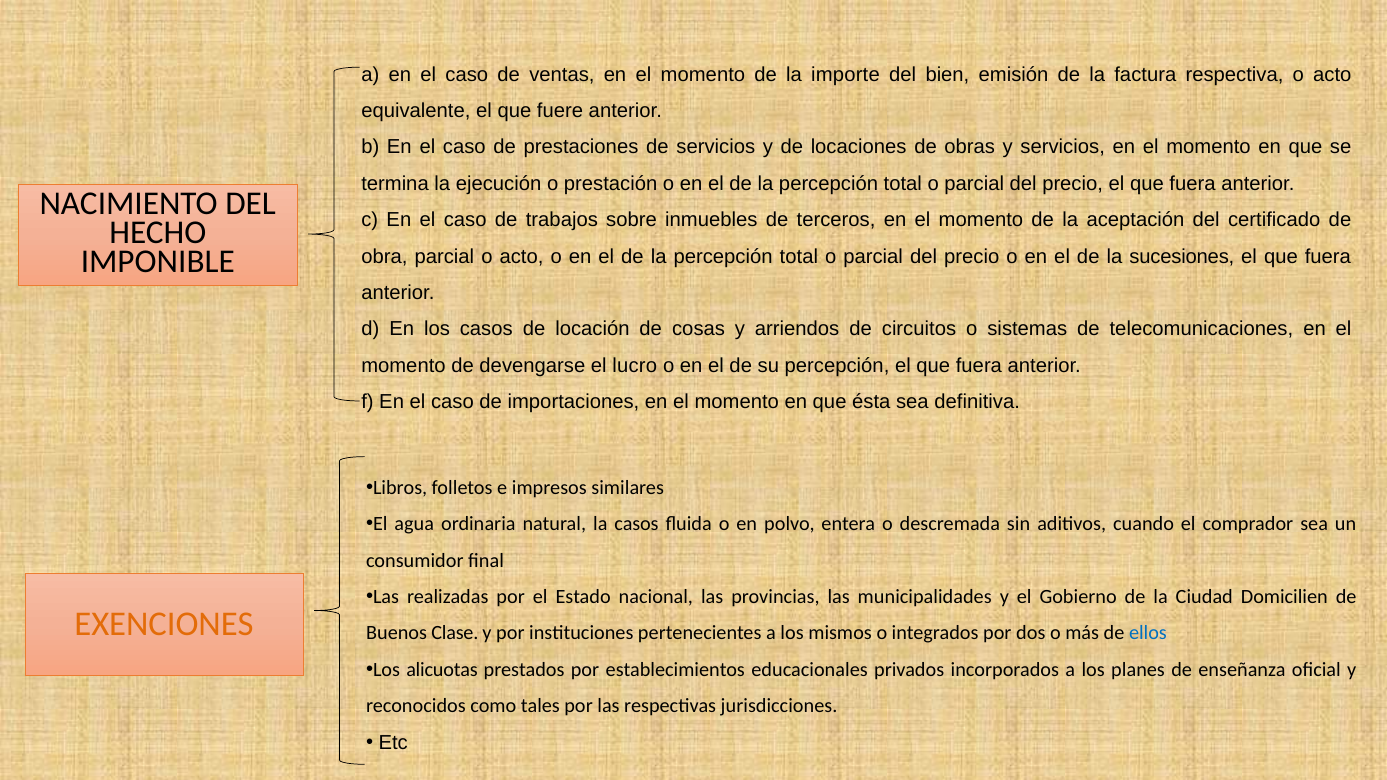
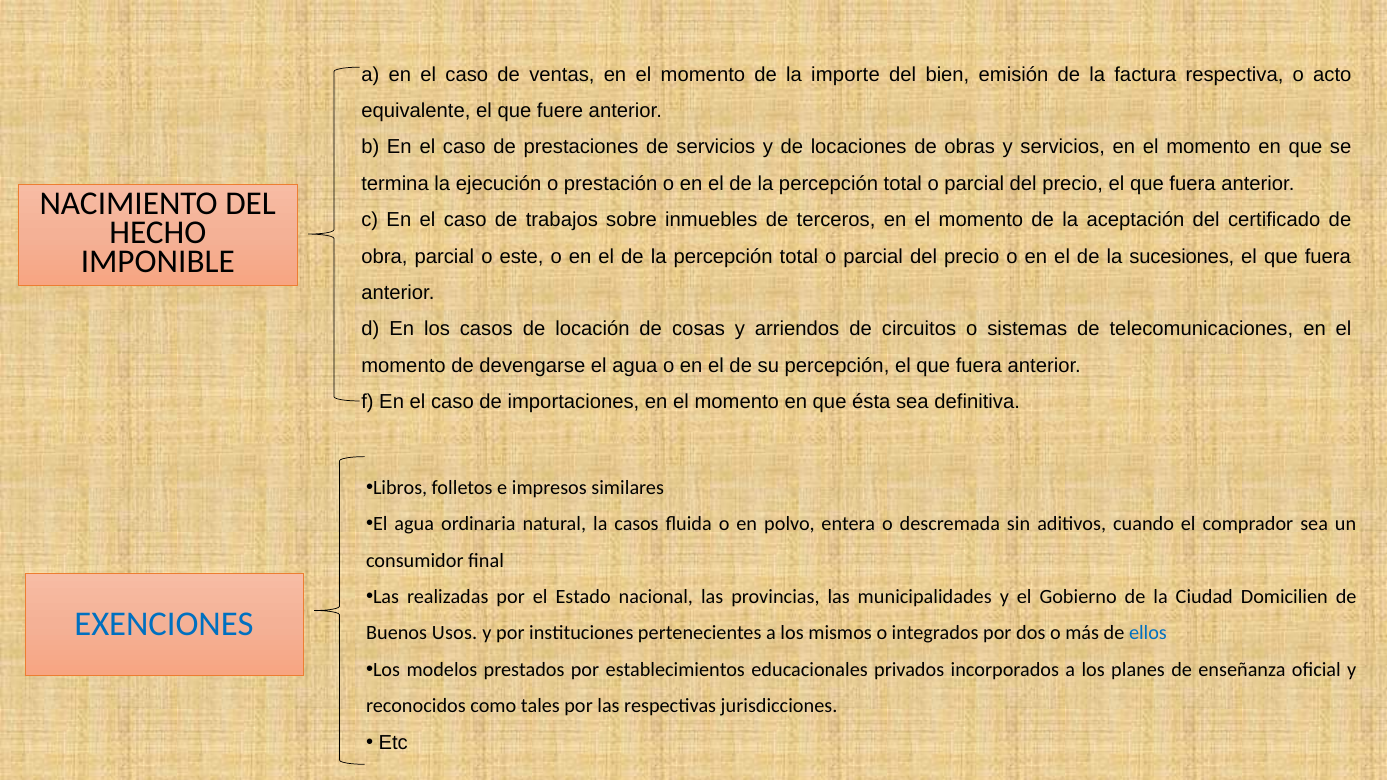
parcial o acto: acto -> este (522, 257)
devengarse el lucro: lucro -> agua (635, 366)
EXENCIONES colour: orange -> blue (164, 624)
Clase: Clase -> Usos (455, 633)
alicuotas: alicuotas -> modelos (442, 670)
